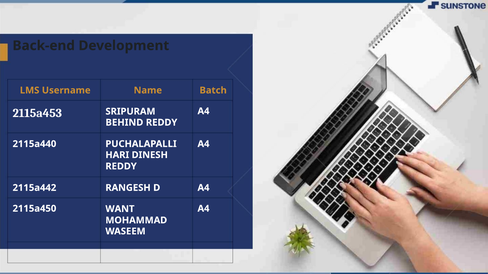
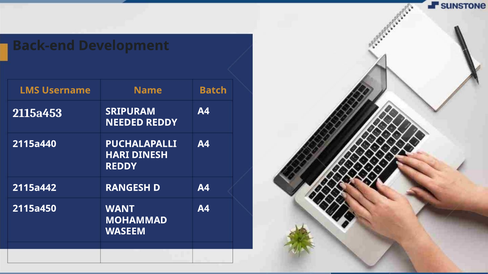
BEHIND: BEHIND -> NEEDED (124, 123)
